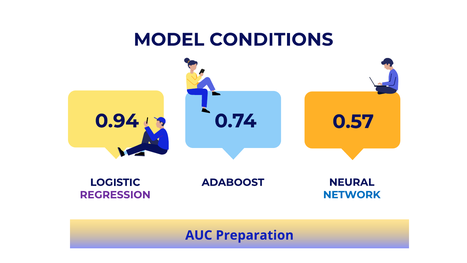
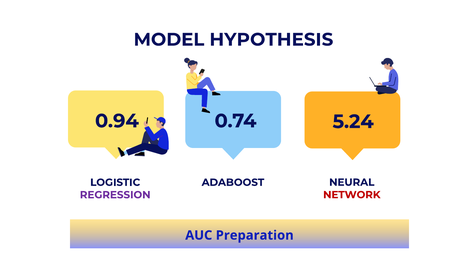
CONDITIONS: CONDITIONS -> HYPOTHESIS (271, 40)
0.57: 0.57 -> 5.24 (353, 121)
NETWORK colour: blue -> red (352, 195)
